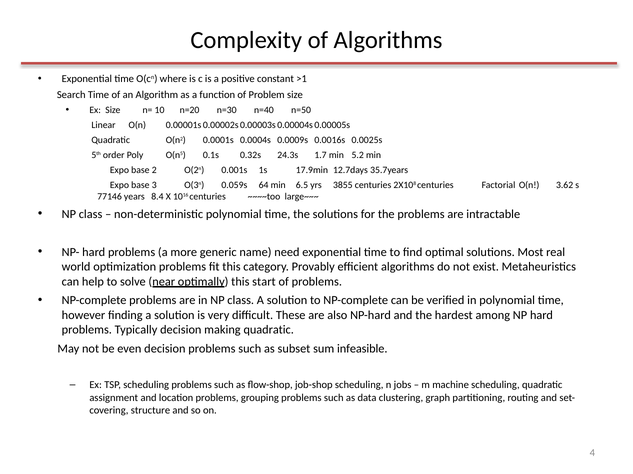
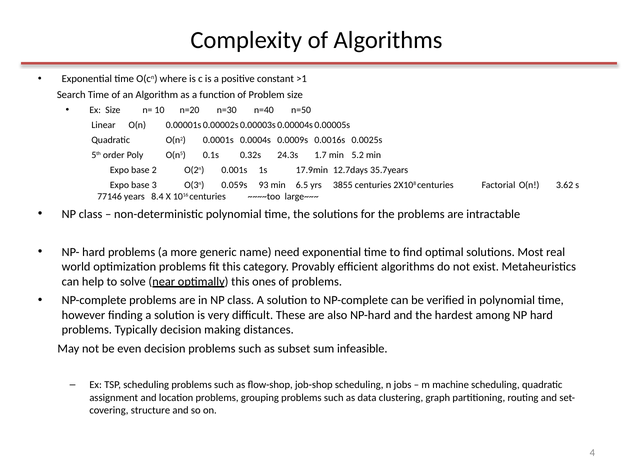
64: 64 -> 93 (264, 185)
start: start -> ones (264, 282)
making quadratic: quadratic -> distances (269, 330)
